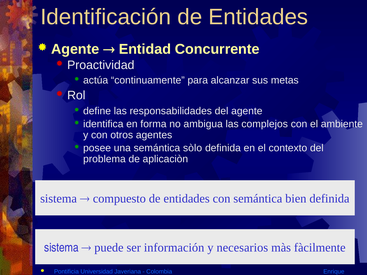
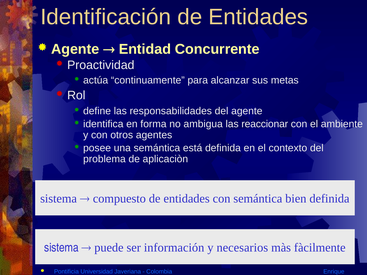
complejos: complejos -> reaccionar (265, 124)
sòlo: sòlo -> está (193, 148)
